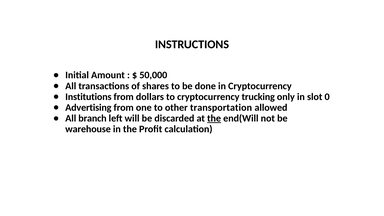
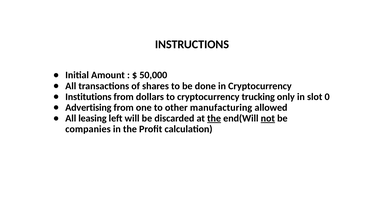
transportation: transportation -> manufacturing (221, 108)
branch: branch -> leasing (92, 118)
not underline: none -> present (268, 118)
warehouse: warehouse -> companies (88, 129)
